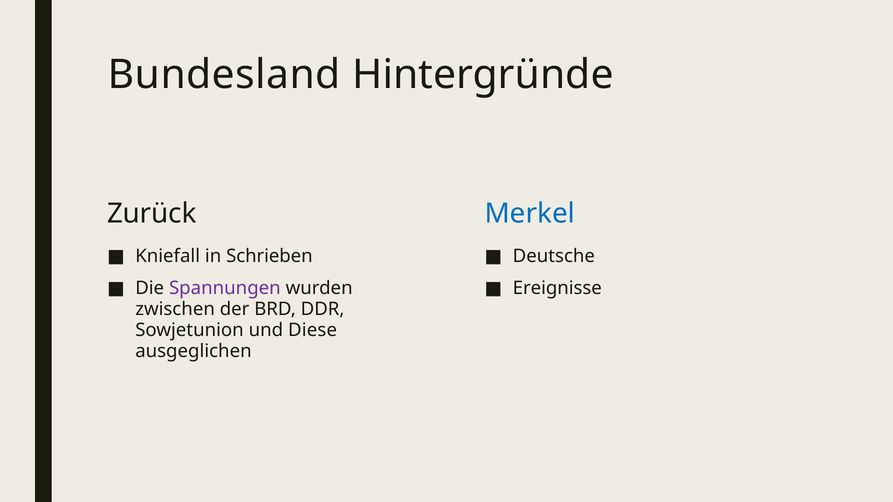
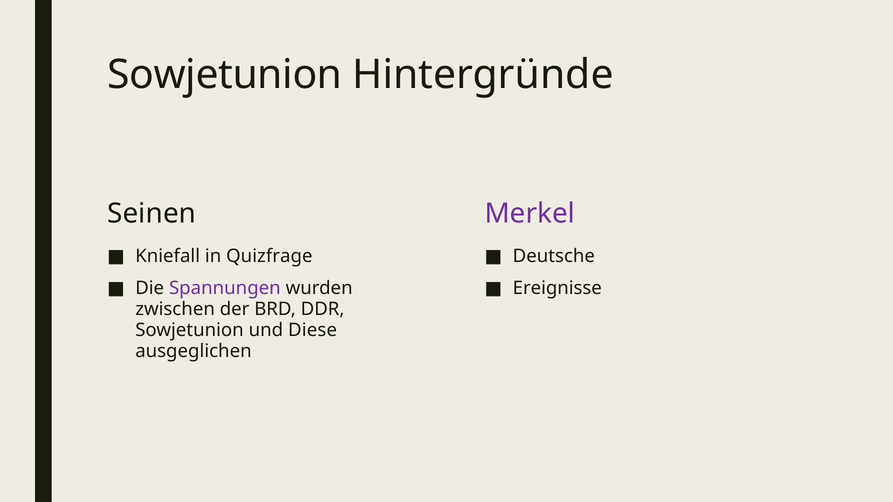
Bundesland: Bundesland -> Sowjetunion (225, 75)
Zurück: Zurück -> Seinen (152, 214)
Merkel colour: blue -> purple (530, 214)
Schrieben: Schrieben -> Quizfrage (269, 256)
